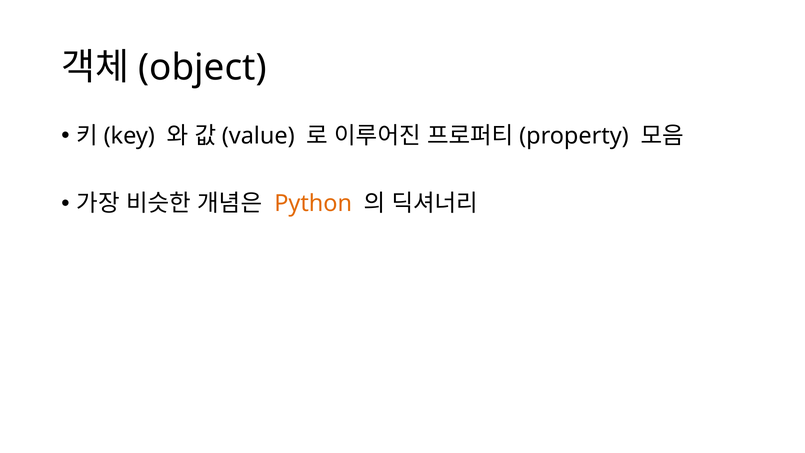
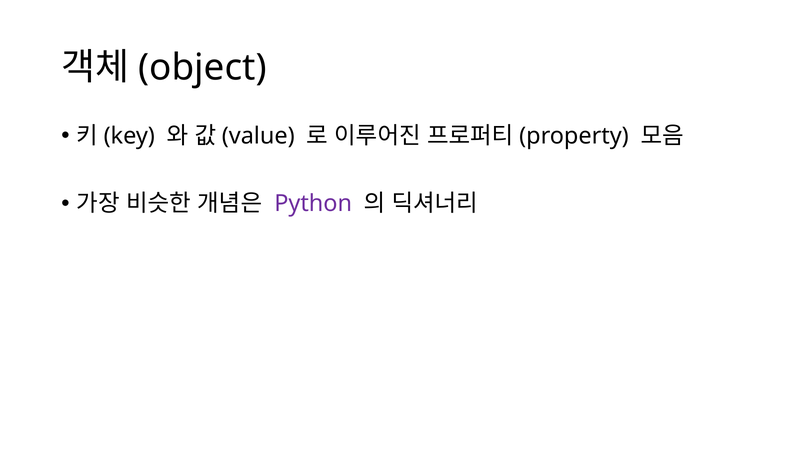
Python colour: orange -> purple (313, 204)
